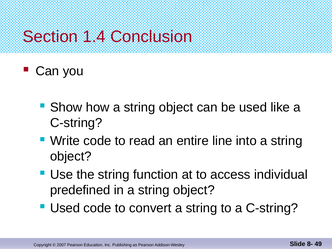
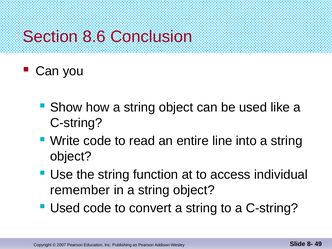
1.4: 1.4 -> 8.6 (94, 37)
predefined: predefined -> remember (80, 190)
